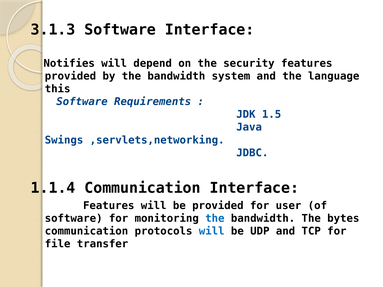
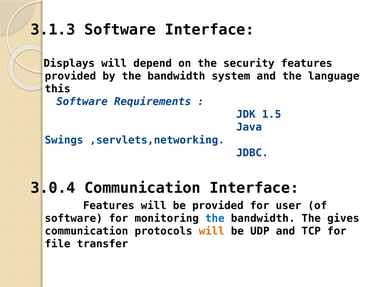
Notifies: Notifies -> Displays (69, 63)
1.1.4: 1.1.4 -> 3.0.4 (53, 188)
bytes: bytes -> gives (343, 219)
will colour: blue -> orange (212, 231)
